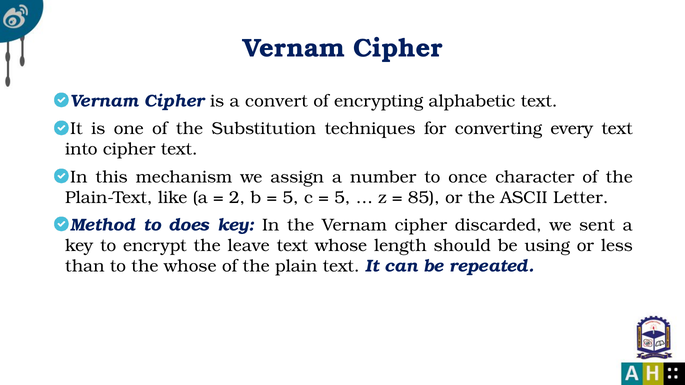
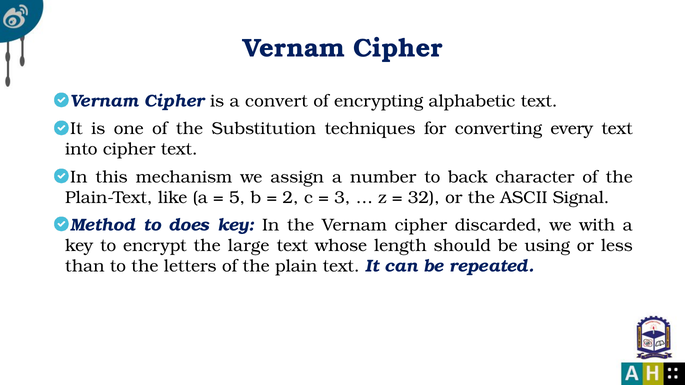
once: once -> back (468, 177)
2: 2 -> 5 (237, 198)
5: 5 -> 2 (290, 198)
5: 5 -> 3 (342, 198)
85: 85 -> 32 (424, 198)
Letter: Letter -> Signal (581, 198)
sent: sent -> with (597, 225)
leave: leave -> large (249, 246)
the whose: whose -> letters (190, 266)
